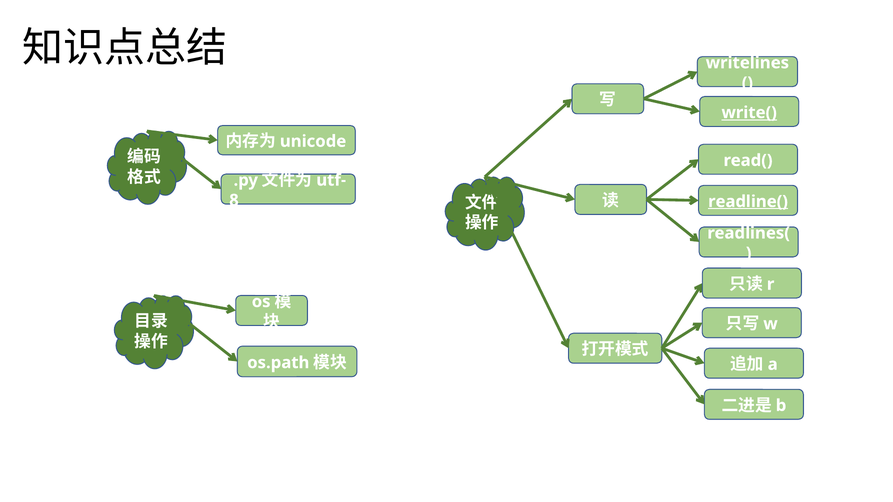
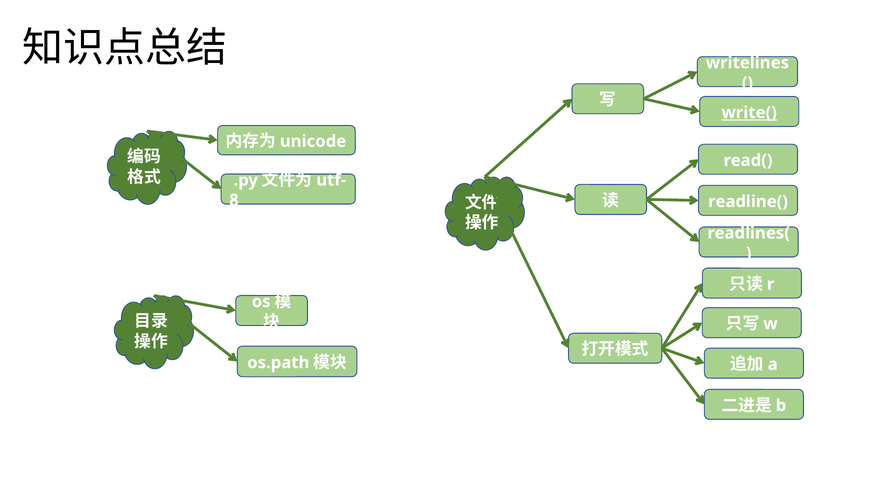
readline( underline: present -> none (748, 202)
